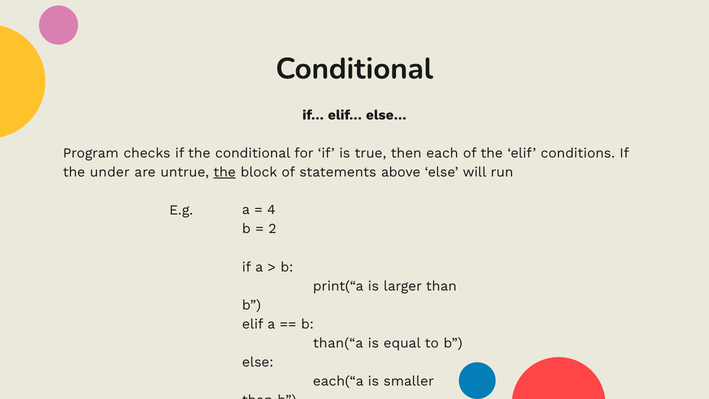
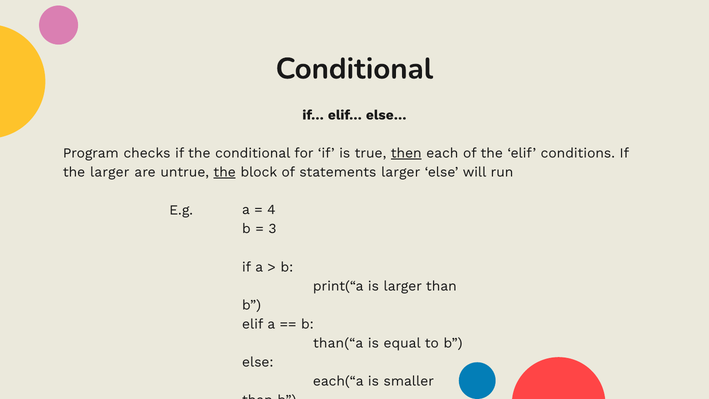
then underline: none -> present (406, 153)
the under: under -> larger (110, 172)
statements above: above -> larger (401, 172)
2: 2 -> 3 (272, 229)
